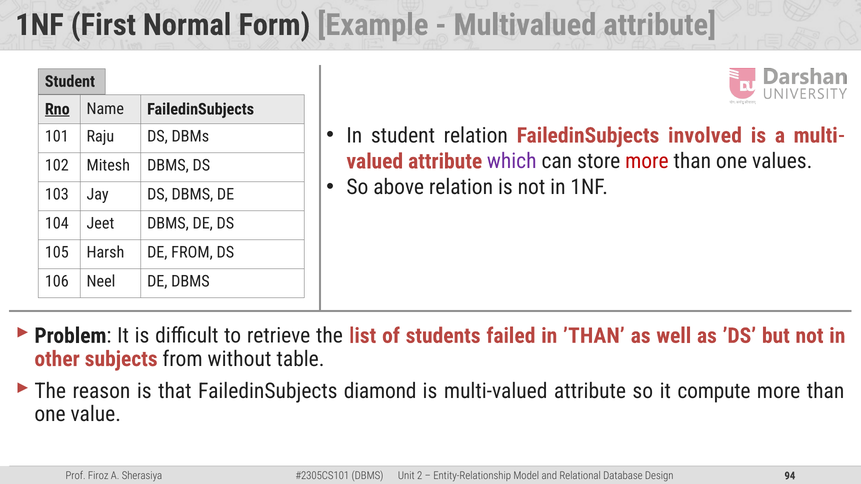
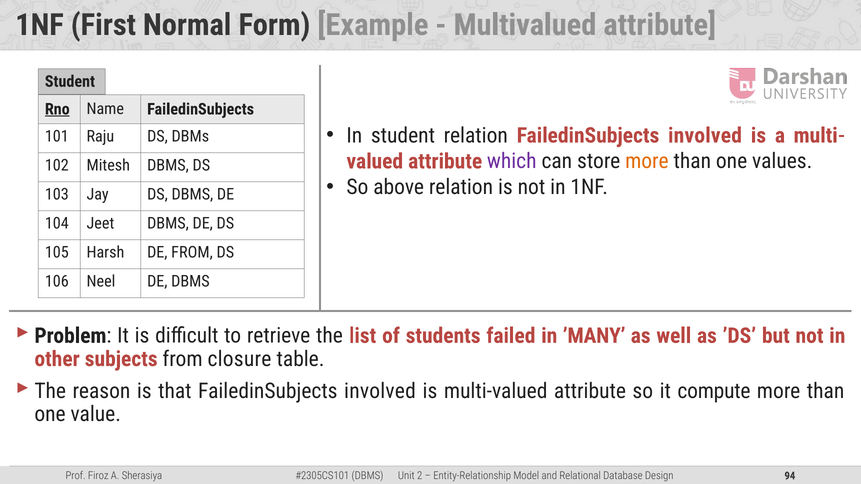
more colour: red -> orange (647, 161)
’THAN: ’THAN -> ’MANY (594, 336)
without: without -> closure (239, 359)
that FailedinSubjects diamond: diamond -> involved (380, 391)
